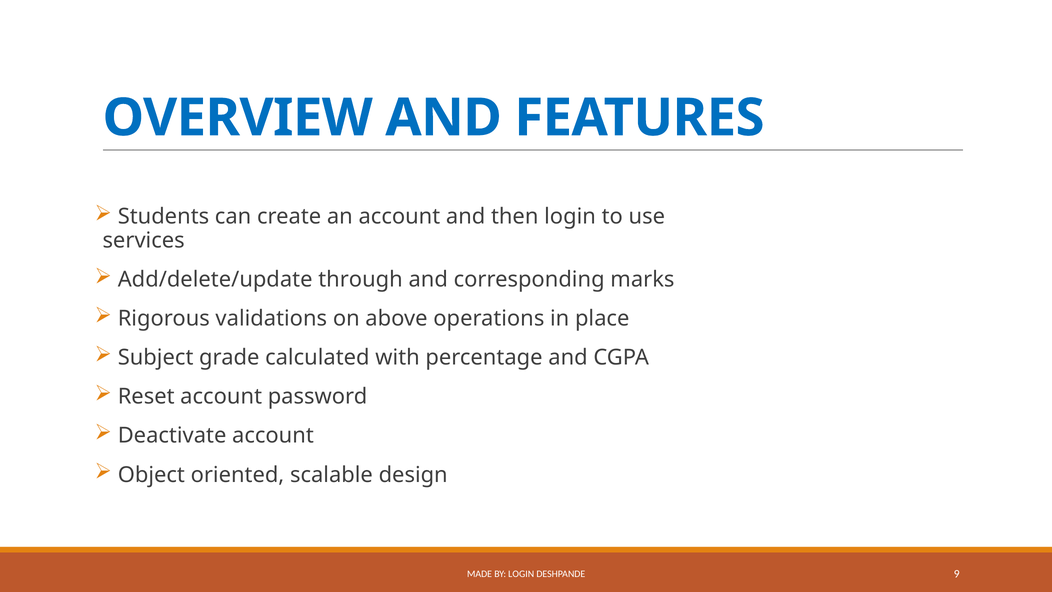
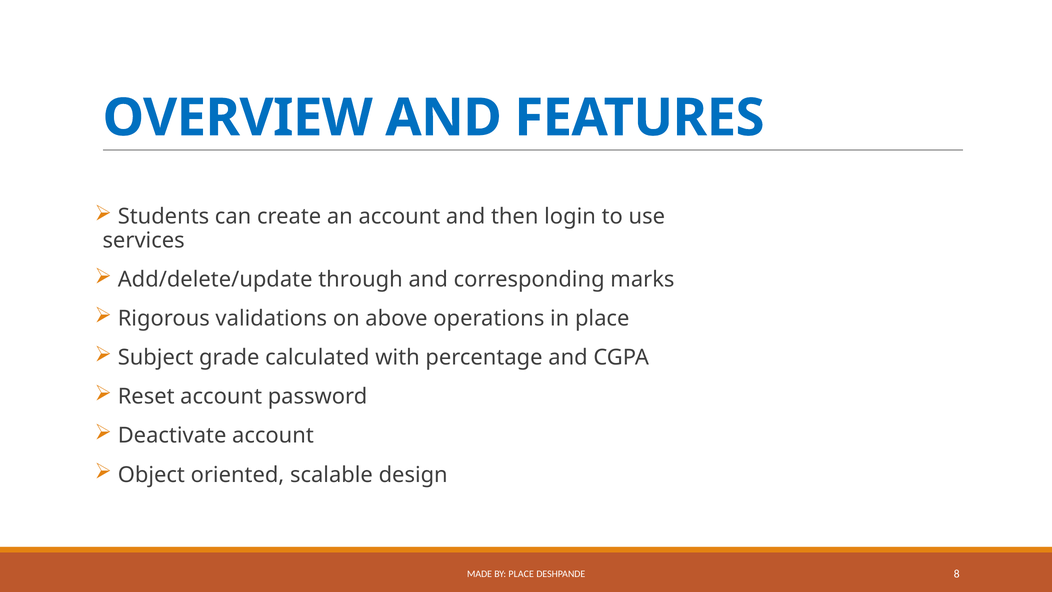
BY LOGIN: LOGIN -> PLACE (521, 574)
9: 9 -> 8 (957, 574)
